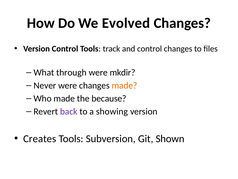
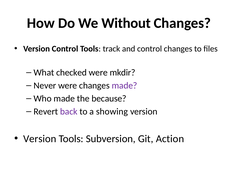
Evolved: Evolved -> Without (126, 23)
through: through -> checked (71, 72)
made colour: orange -> purple (125, 85)
Creates: Creates -> Version (40, 138)
Shown: Shown -> Action (170, 138)
